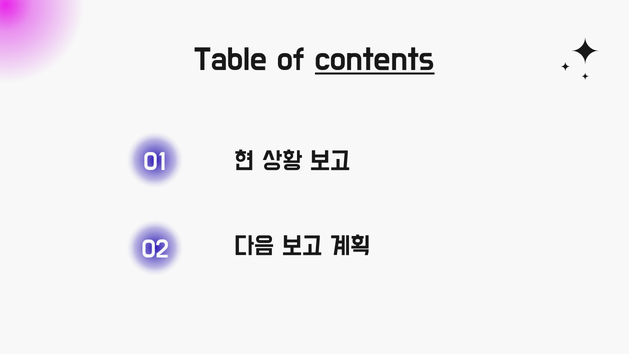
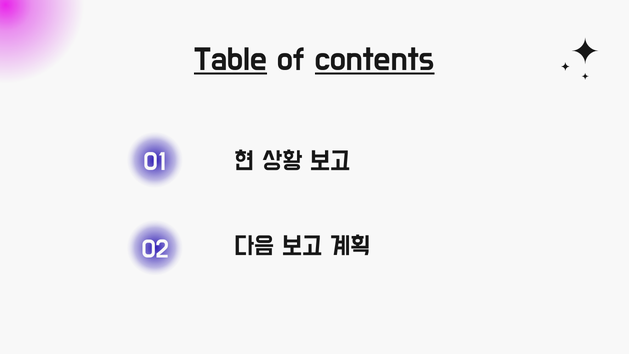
Table underline: none -> present (231, 59)
